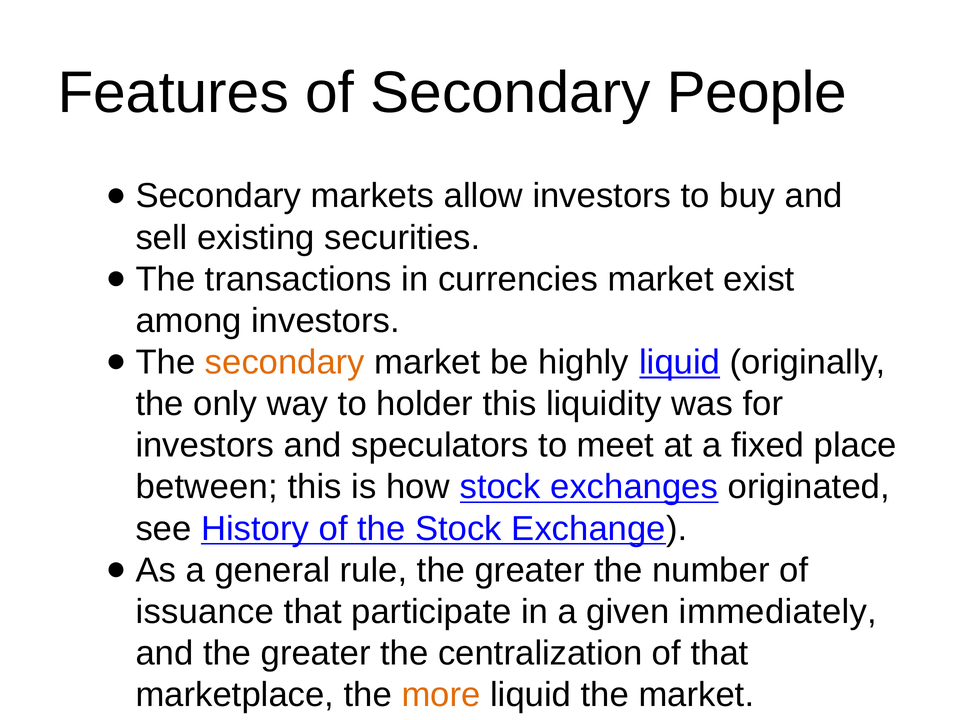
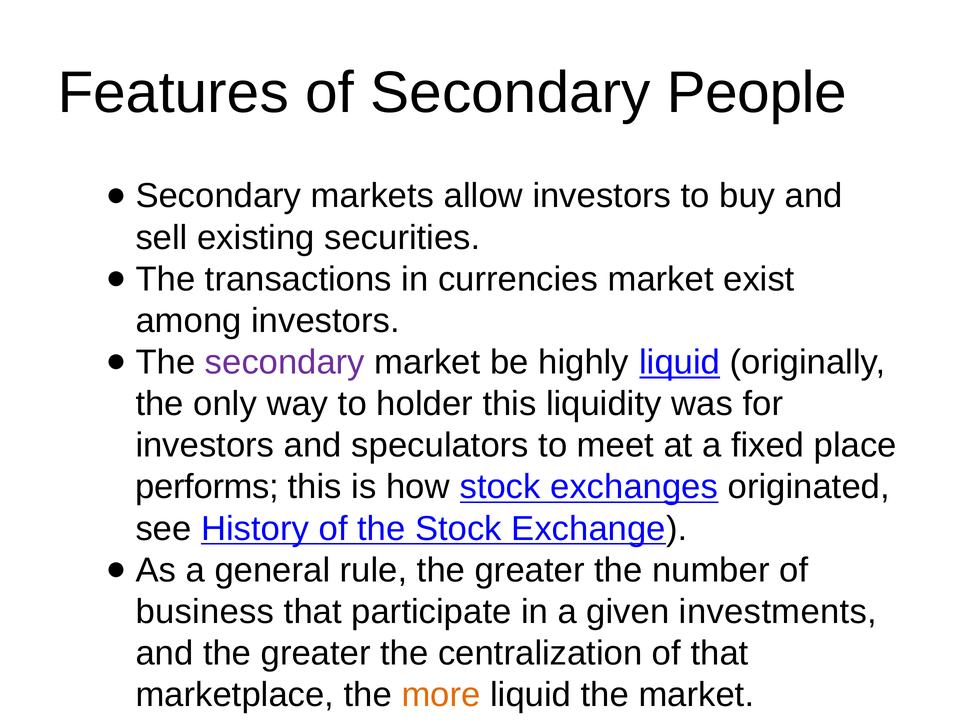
secondary colour: orange -> purple (285, 362)
between: between -> performs (207, 487)
issuance: issuance -> business (205, 612)
immediately: immediately -> investments (778, 612)
